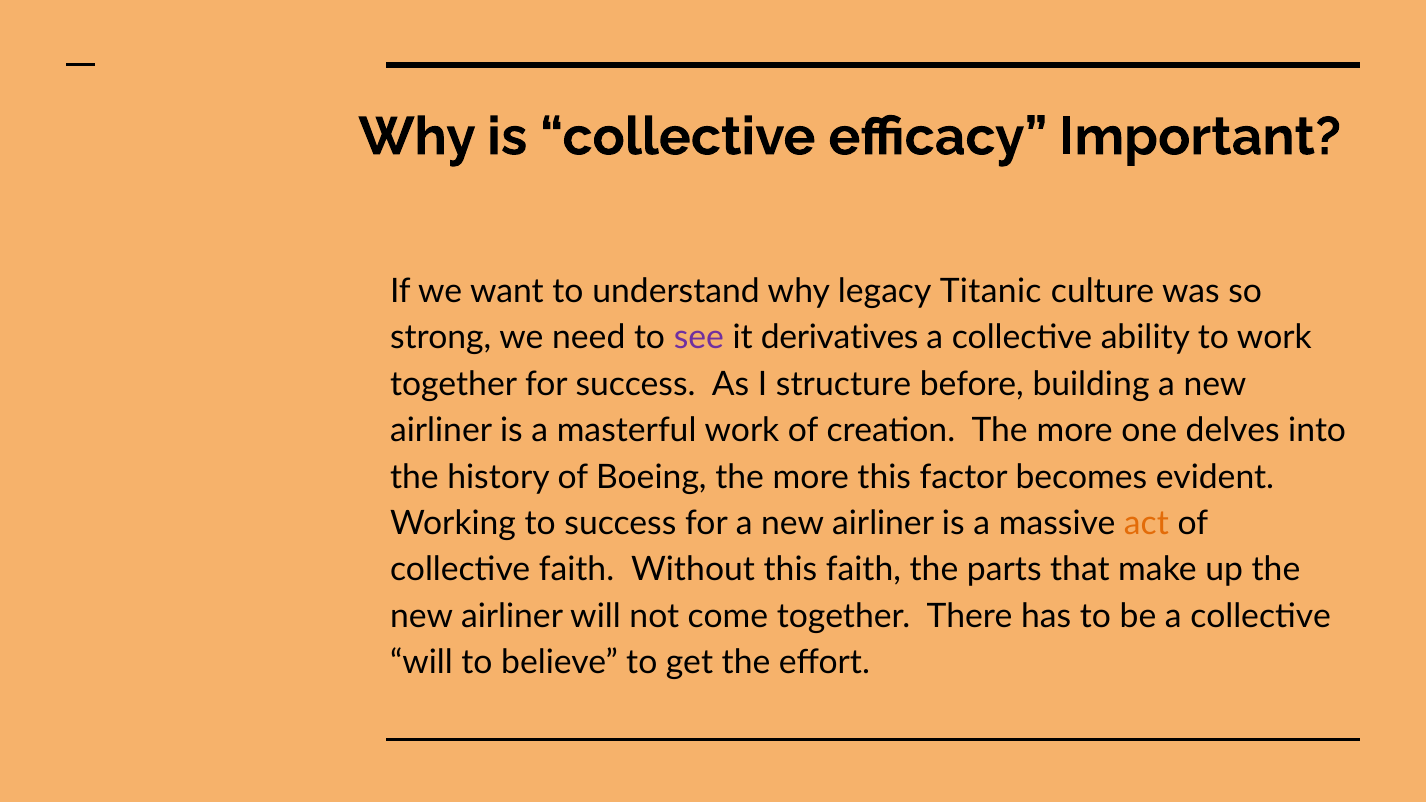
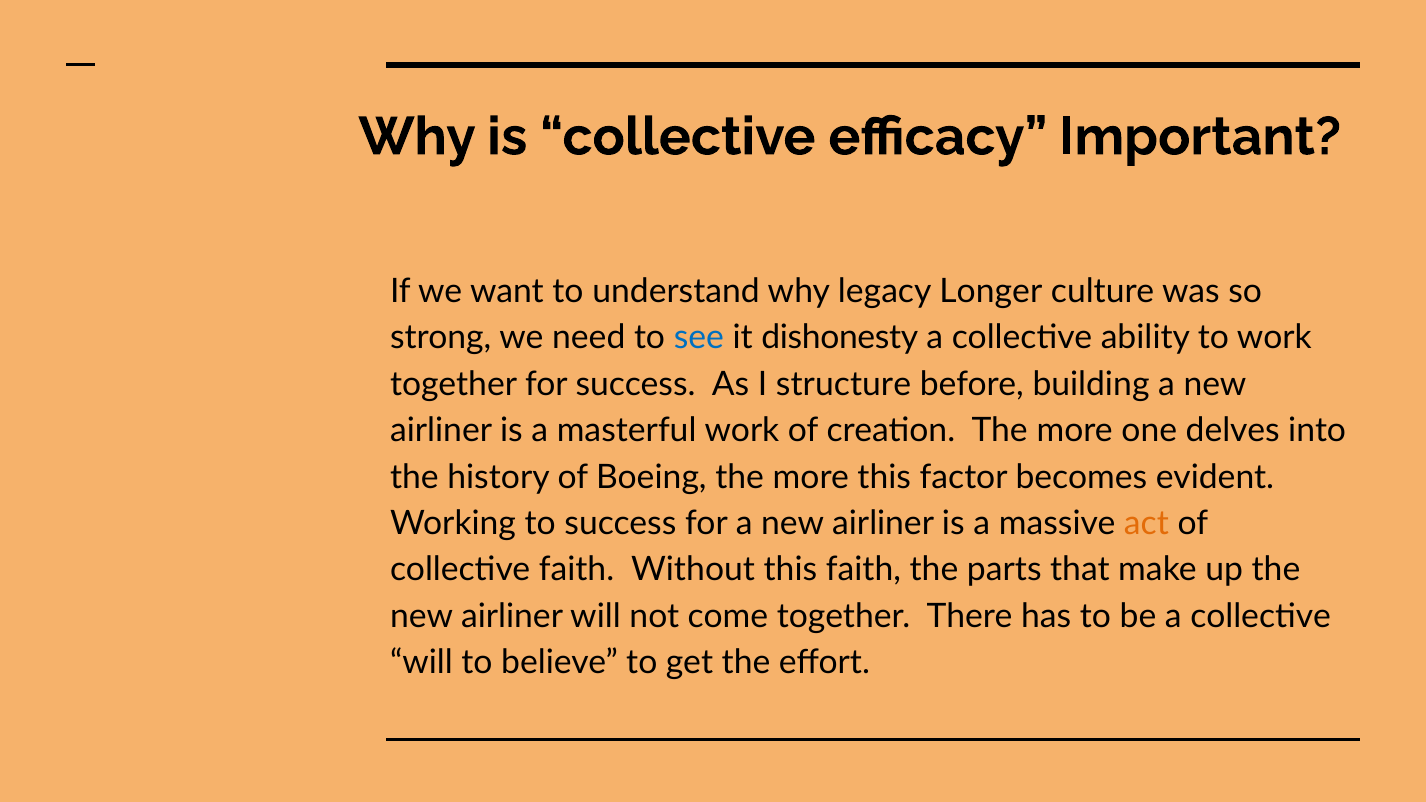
Titanic: Titanic -> Longer (991, 291)
see colour: purple -> blue (699, 338)
derivatives: derivatives -> dishonesty (840, 338)
